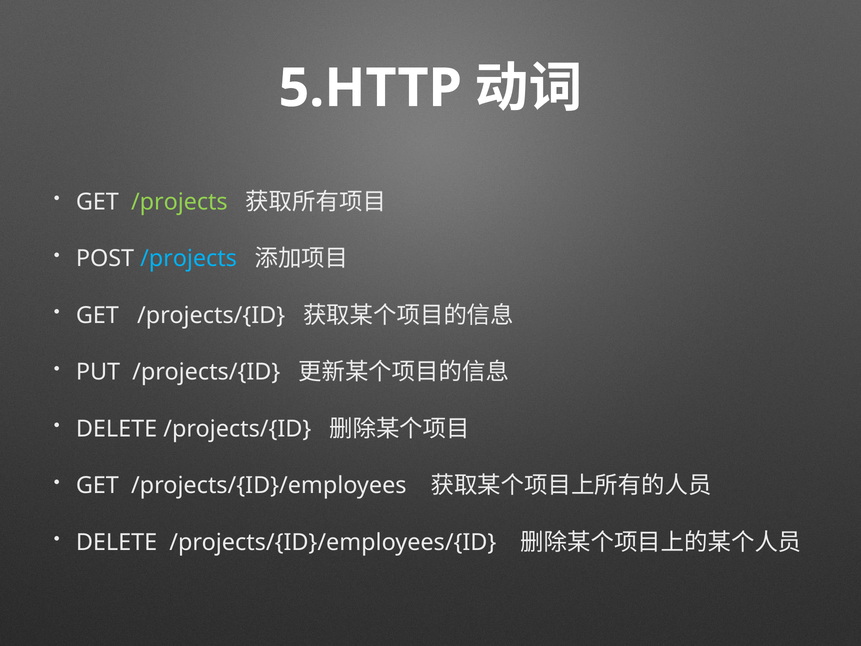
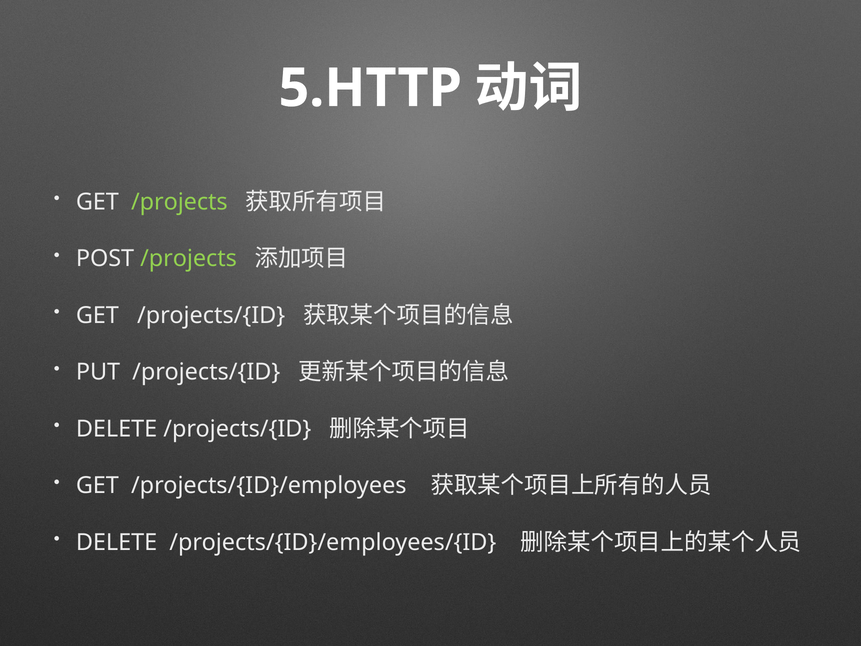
/projects colour: light blue -> light green (189, 259)
